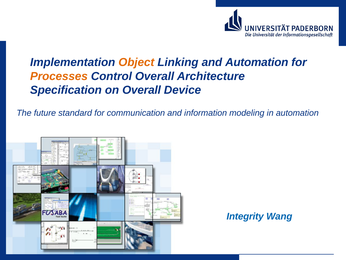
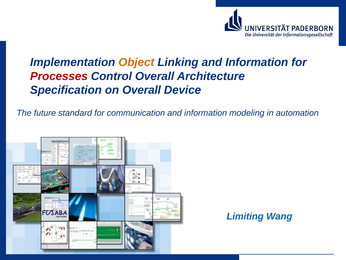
Linking and Automation: Automation -> Information (257, 62)
Processes colour: orange -> red (59, 76)
Integrity: Integrity -> Limiting (245, 216)
